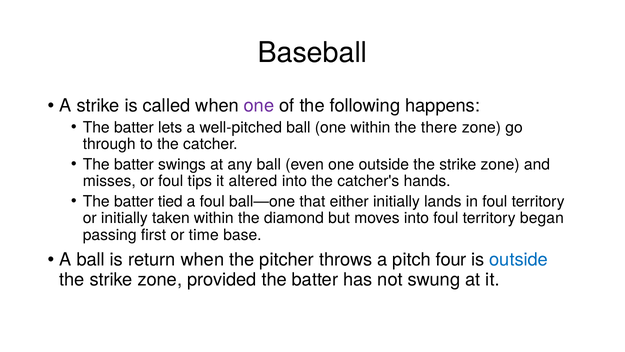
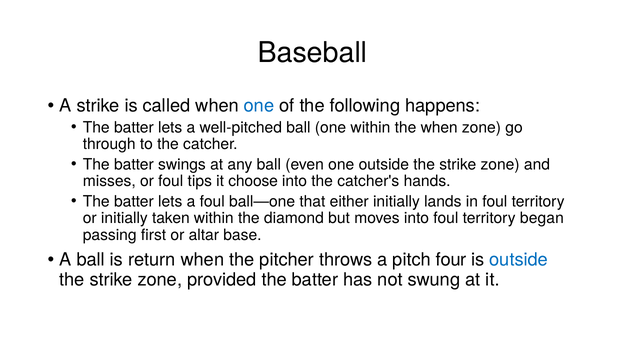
one colour: purple -> blue (259, 106)
the there: there -> when (439, 127)
altered: altered -> choose (253, 181)
tied: tied -> lets (170, 201)
time: time -> altar (204, 235)
